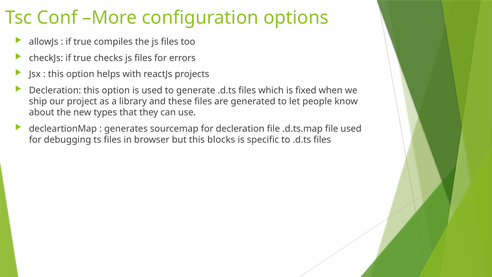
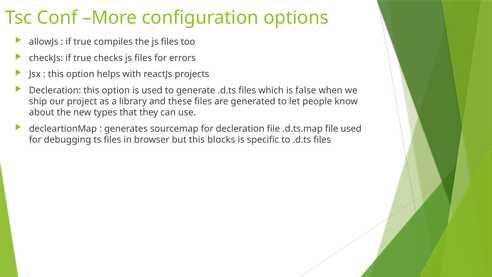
fixed: fixed -> false (306, 90)
